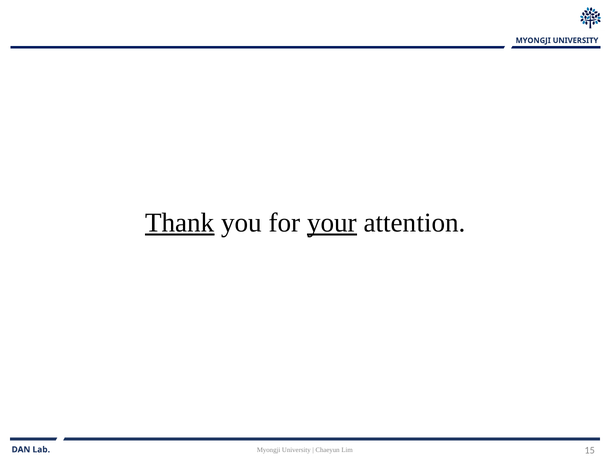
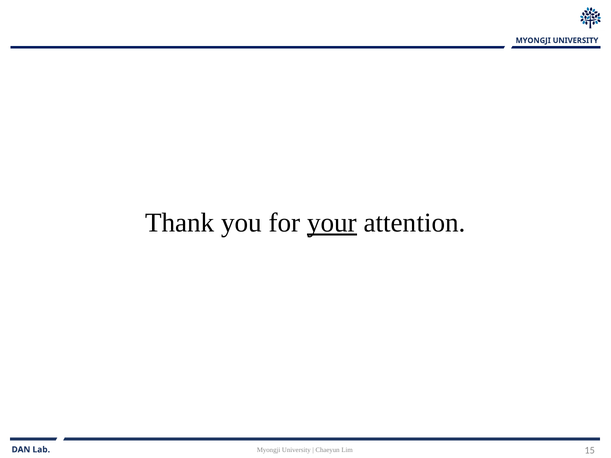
Thank underline: present -> none (180, 223)
